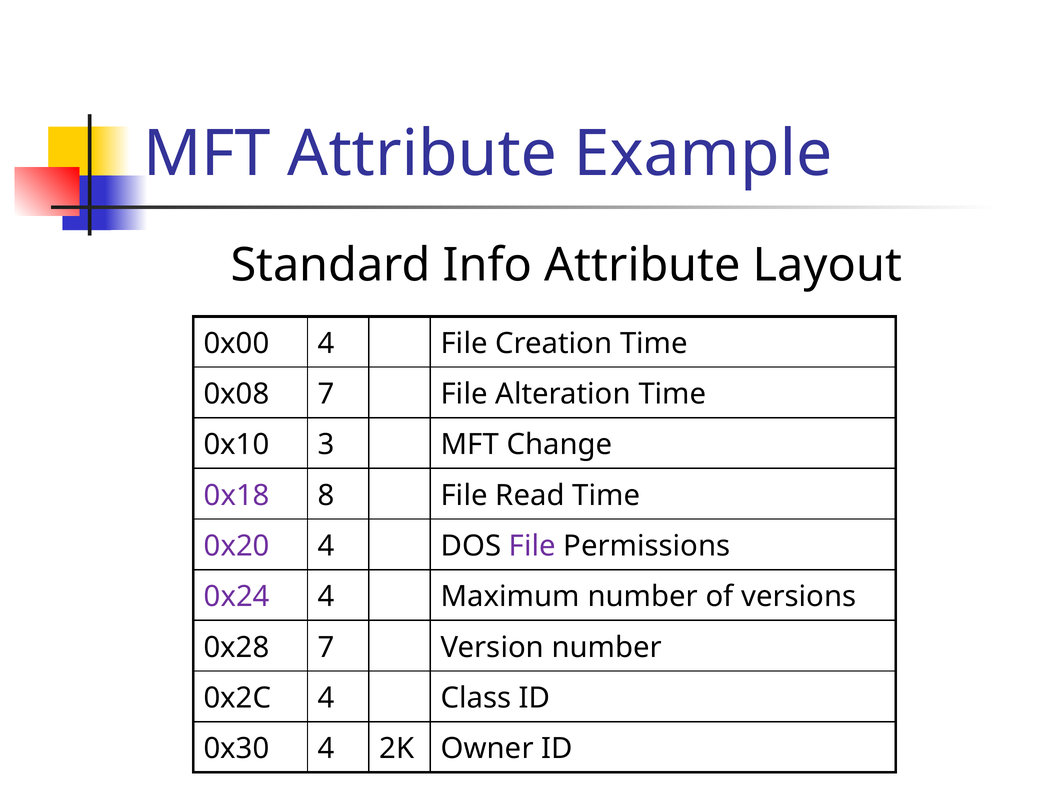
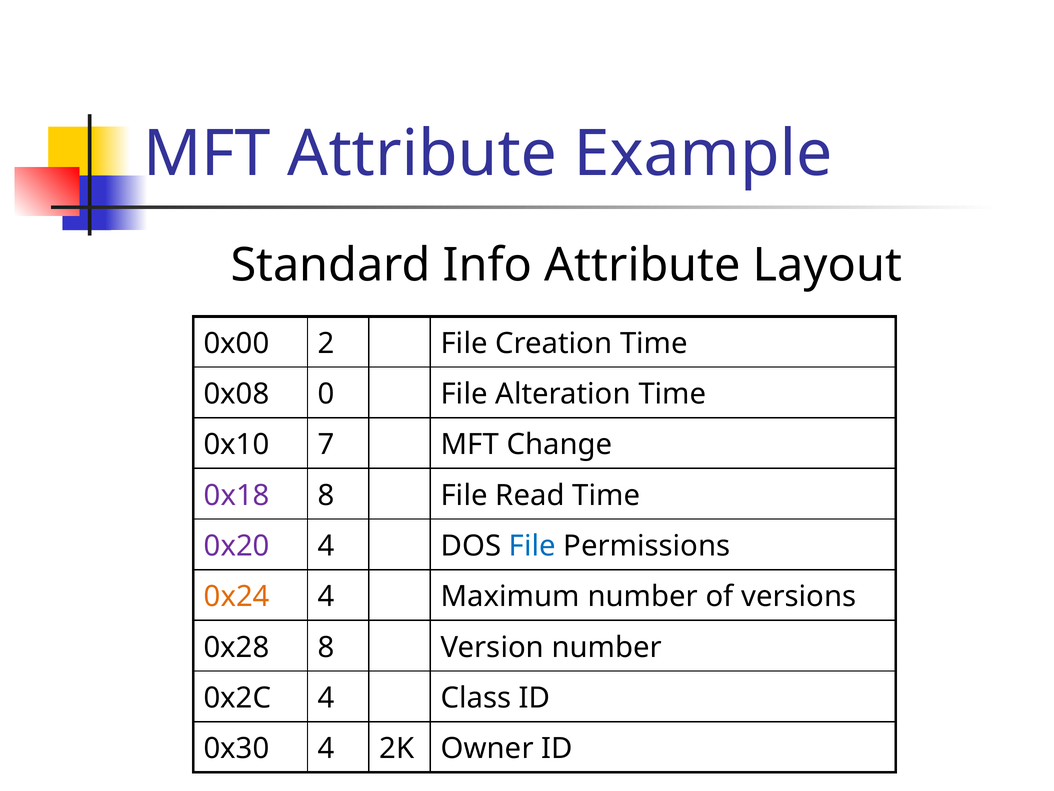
0x00 4: 4 -> 2 (326, 343)
0x08 7: 7 -> 0 (326, 394)
3: 3 -> 7 (326, 445)
File colour: purple -> blue (532, 546)
0x24 colour: purple -> orange (237, 596)
0x28 7: 7 -> 8 (326, 647)
